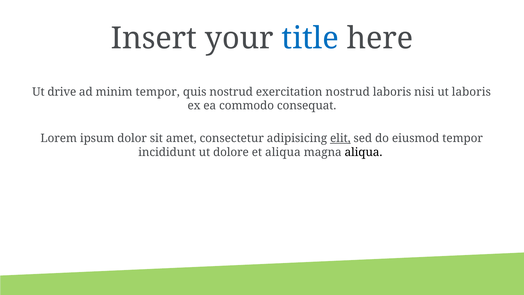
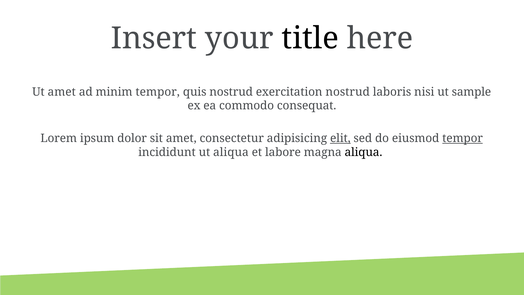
title colour: blue -> black (310, 38)
Ut drive: drive -> amet (62, 92)
ut laboris: laboris -> sample (471, 92)
tempor underline: none -> present (463, 138)
ut dolore: dolore -> aliqua (231, 152)
et aliqua: aliqua -> labore (283, 152)
